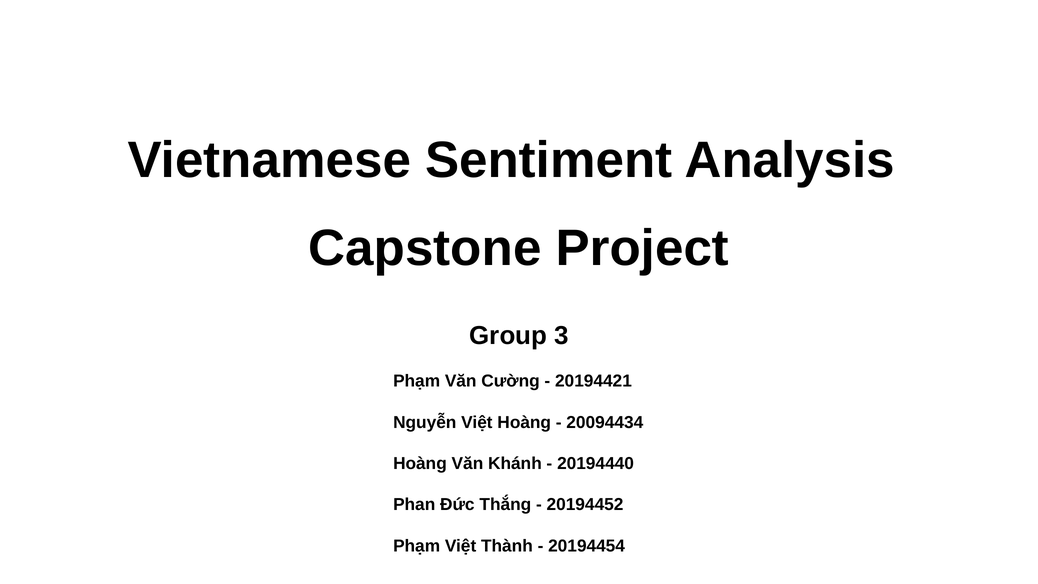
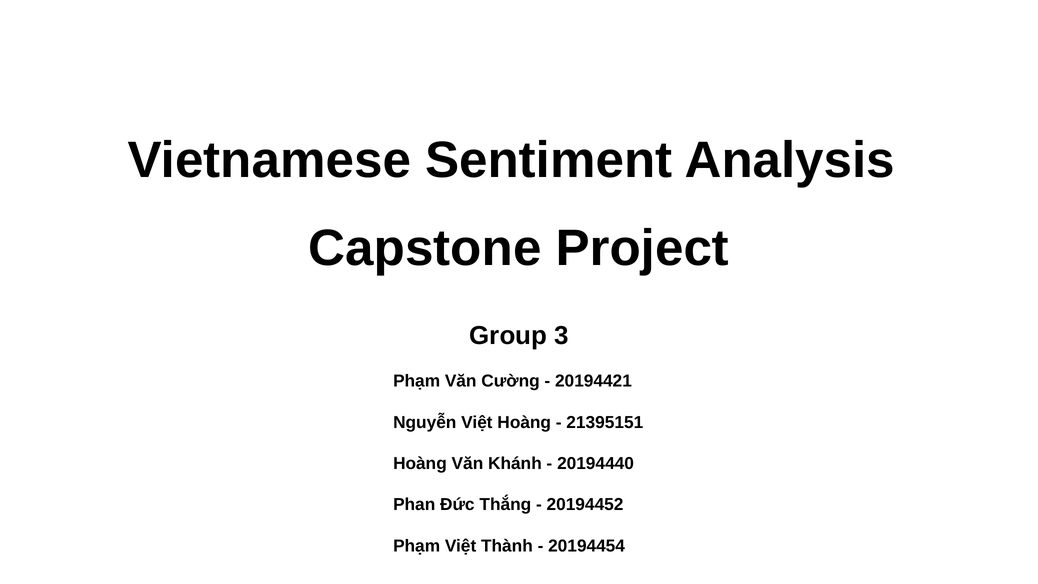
20094434: 20094434 -> 21395151 (605, 422)
